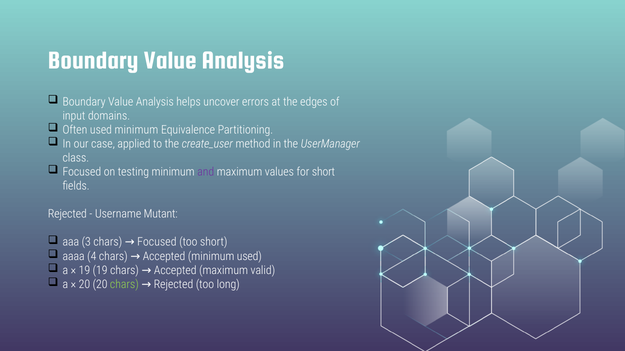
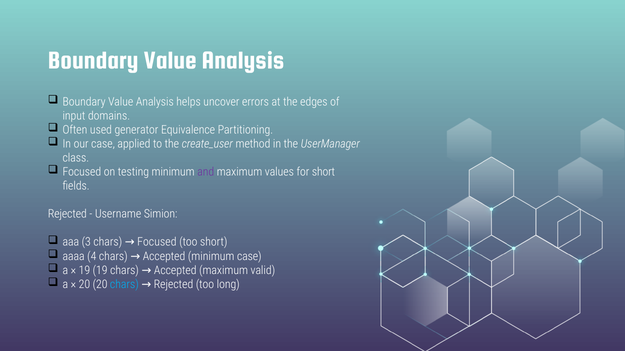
used minimum: minimum -> generator (136, 130)
Mutant: Mutant -> Simion (161, 214)
minimum used: used -> case (249, 257)
chars colour: light green -> light blue (124, 285)
